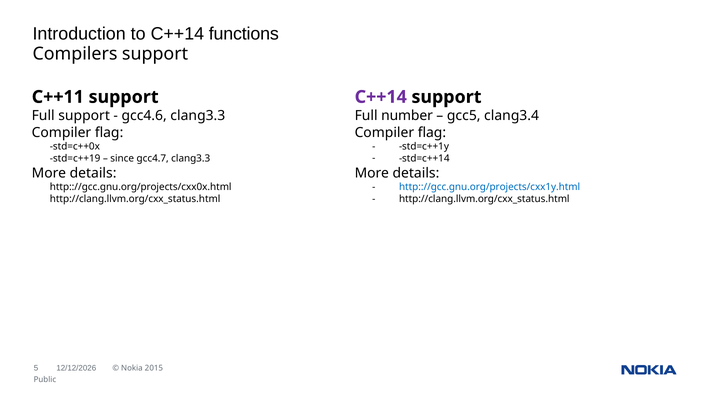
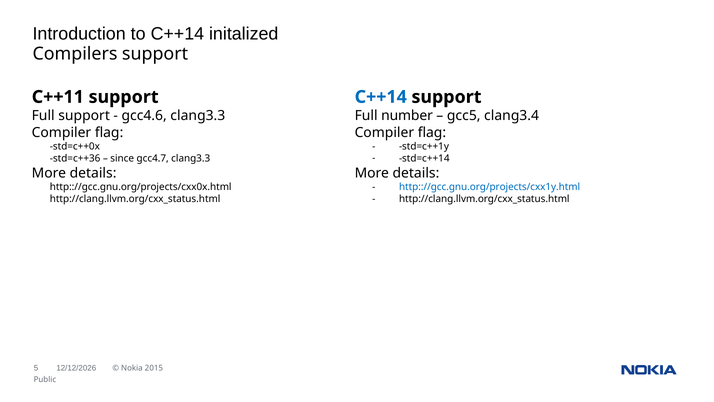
functions: functions -> initalized (244, 34)
C++14 colour: purple -> blue (381, 97)
std=c++19: std=c++19 -> std=c++36 (75, 158)
